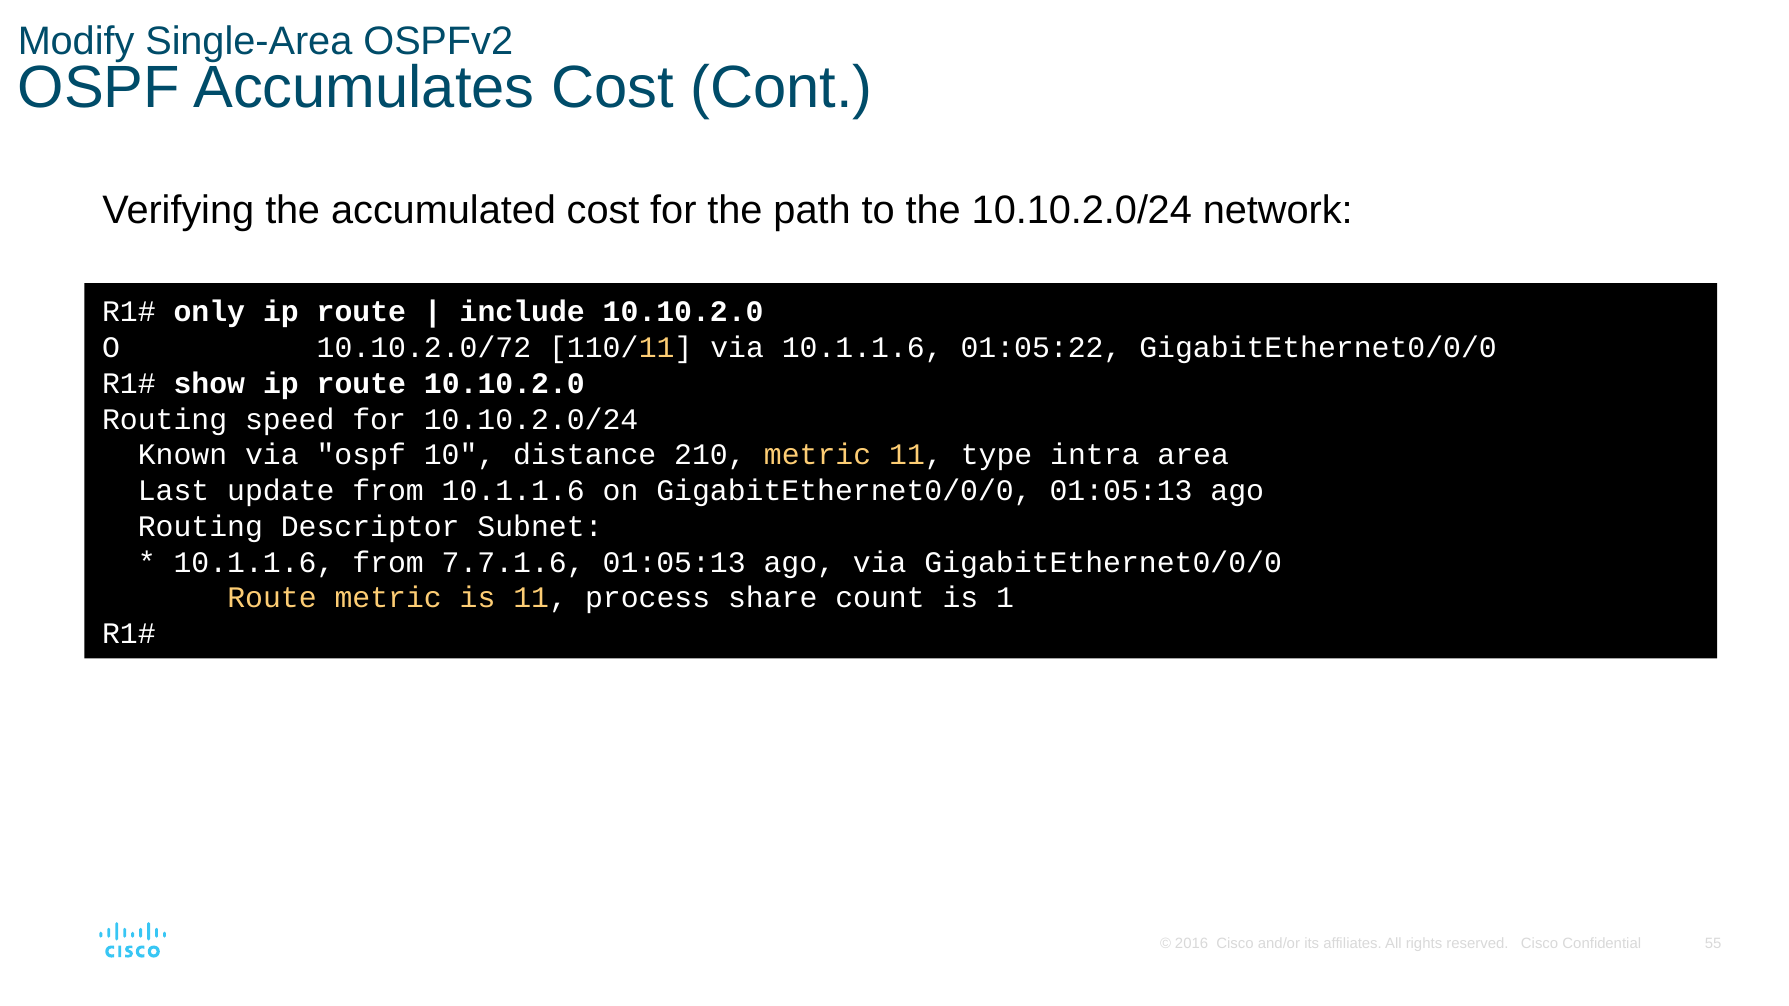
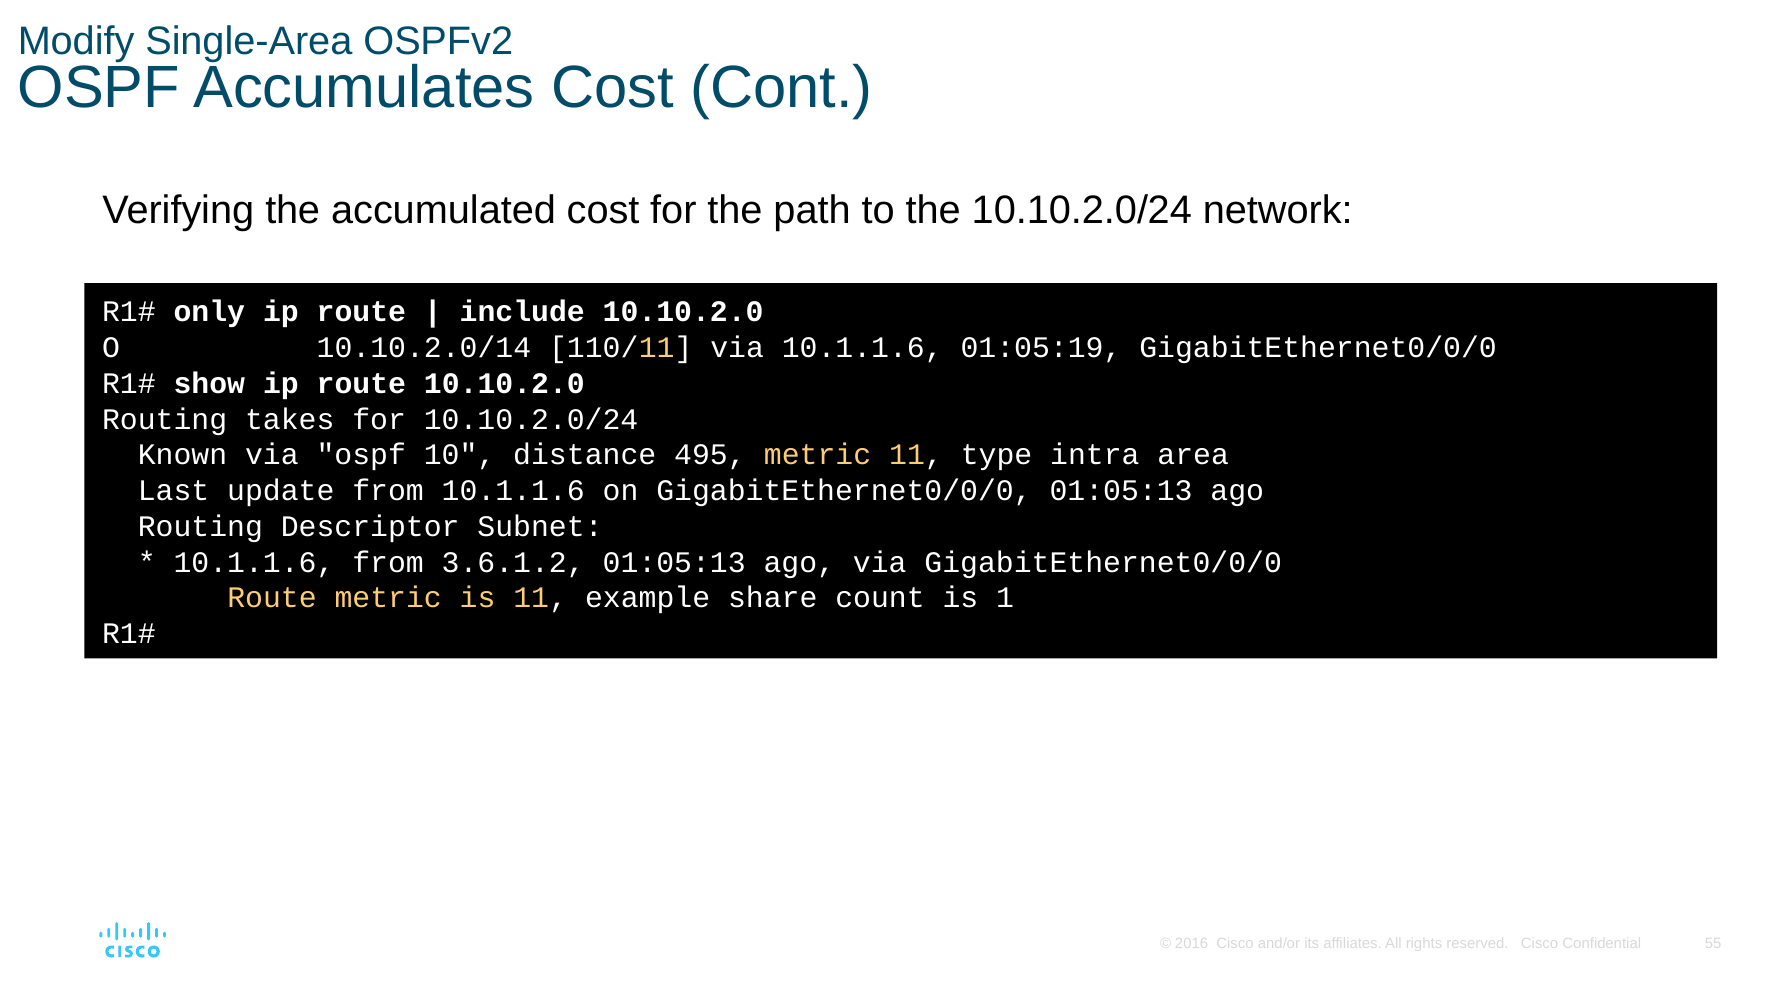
10.10.2.0/72: 10.10.2.0/72 -> 10.10.2.0/14 (424, 348)
01:05:22: 01:05:22 -> 01:05:19 (1041, 348)
speed: speed -> takes (290, 419)
210: 210 -> 495 (710, 455)
7.7.1.6: 7.7.1.6 -> 3.6.1.2 (513, 563)
process: process -> example (648, 598)
